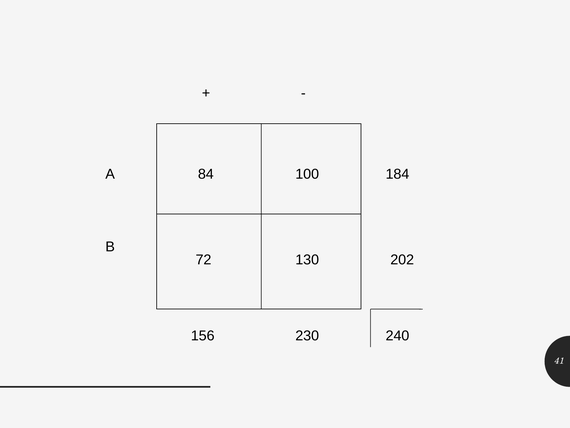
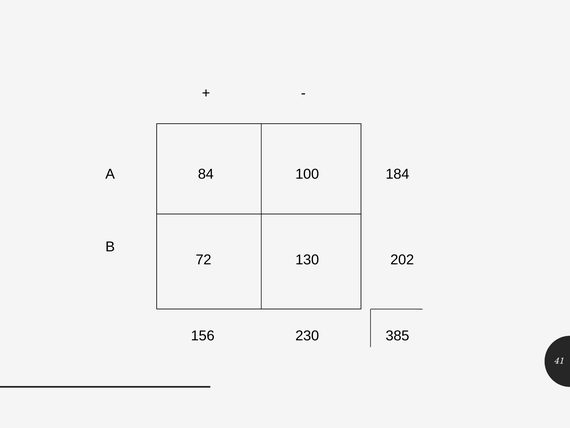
240: 240 -> 385 (397, 335)
